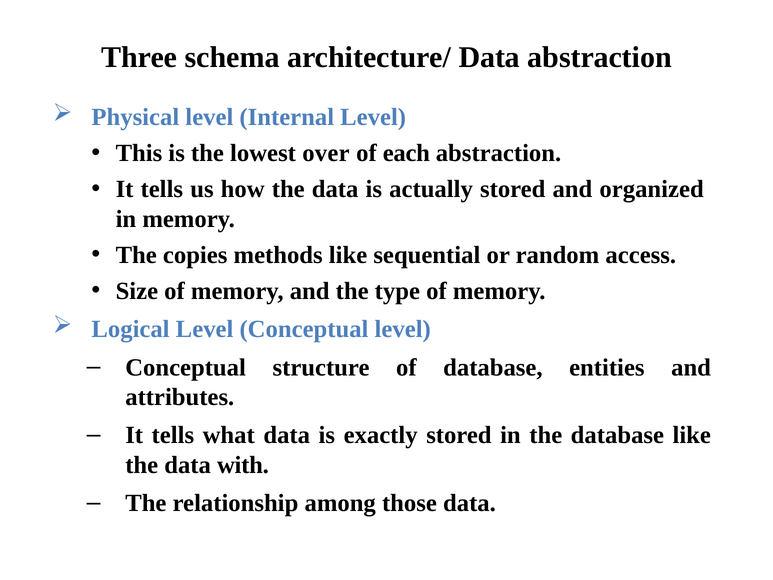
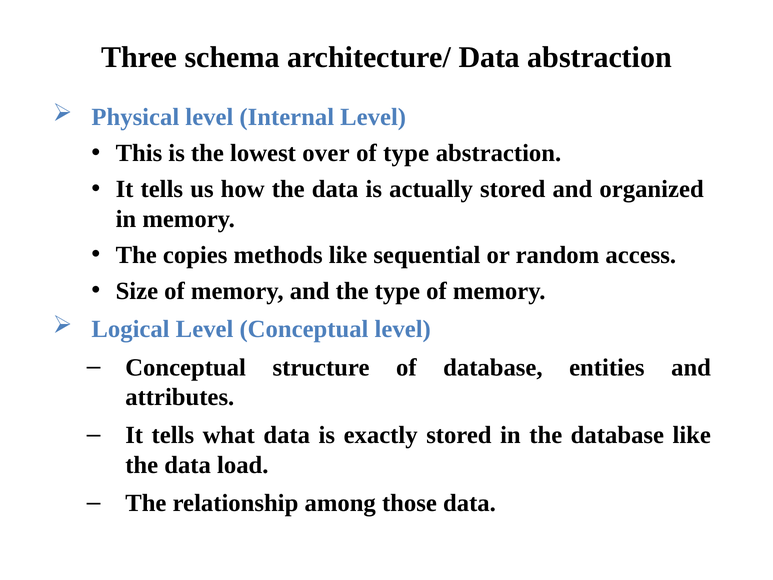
of each: each -> type (406, 153)
with: with -> load (243, 465)
